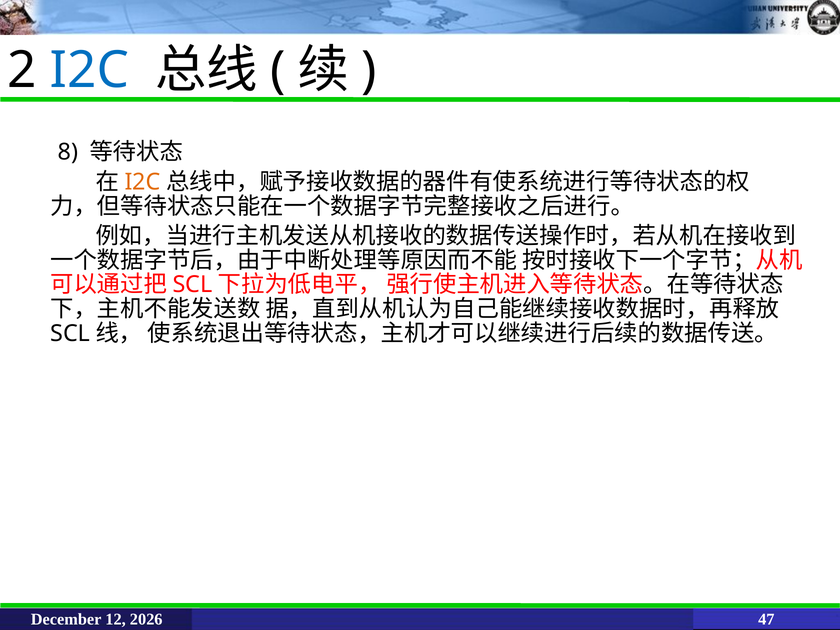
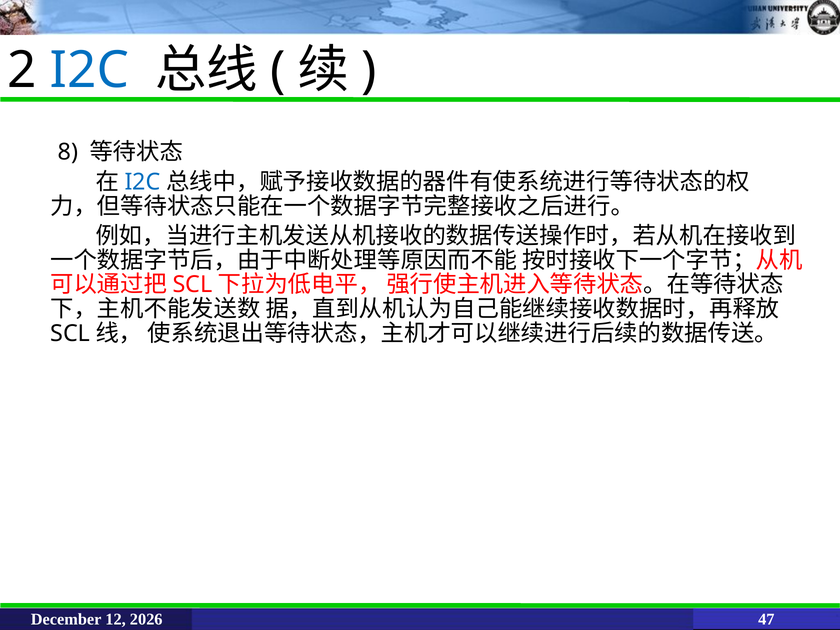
I2C colour: orange -> blue (143, 182)
